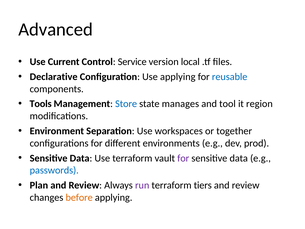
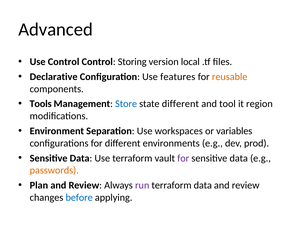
Use Current: Current -> Control (64, 62)
Service: Service -> Storing (132, 62)
Use applying: applying -> features (178, 77)
reusable colour: blue -> orange (230, 77)
state manages: manages -> different (180, 104)
together: together -> variables (234, 131)
passwords colour: blue -> orange (54, 170)
terraform tiers: tiers -> data (203, 185)
before colour: orange -> blue (79, 197)
